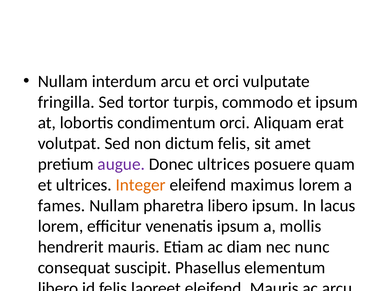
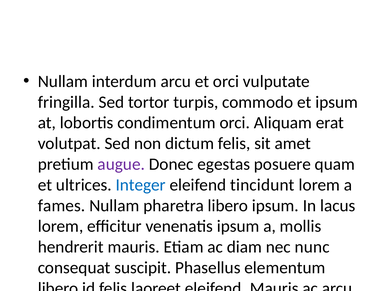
Donec ultrices: ultrices -> egestas (224, 164)
Integer colour: orange -> blue (141, 185)
maximus: maximus -> tincidunt (262, 185)
